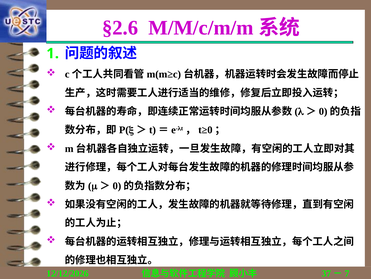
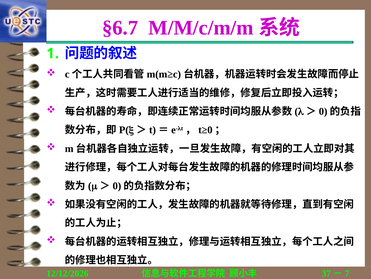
§2.6: §2.6 -> §6.7 (120, 28)
